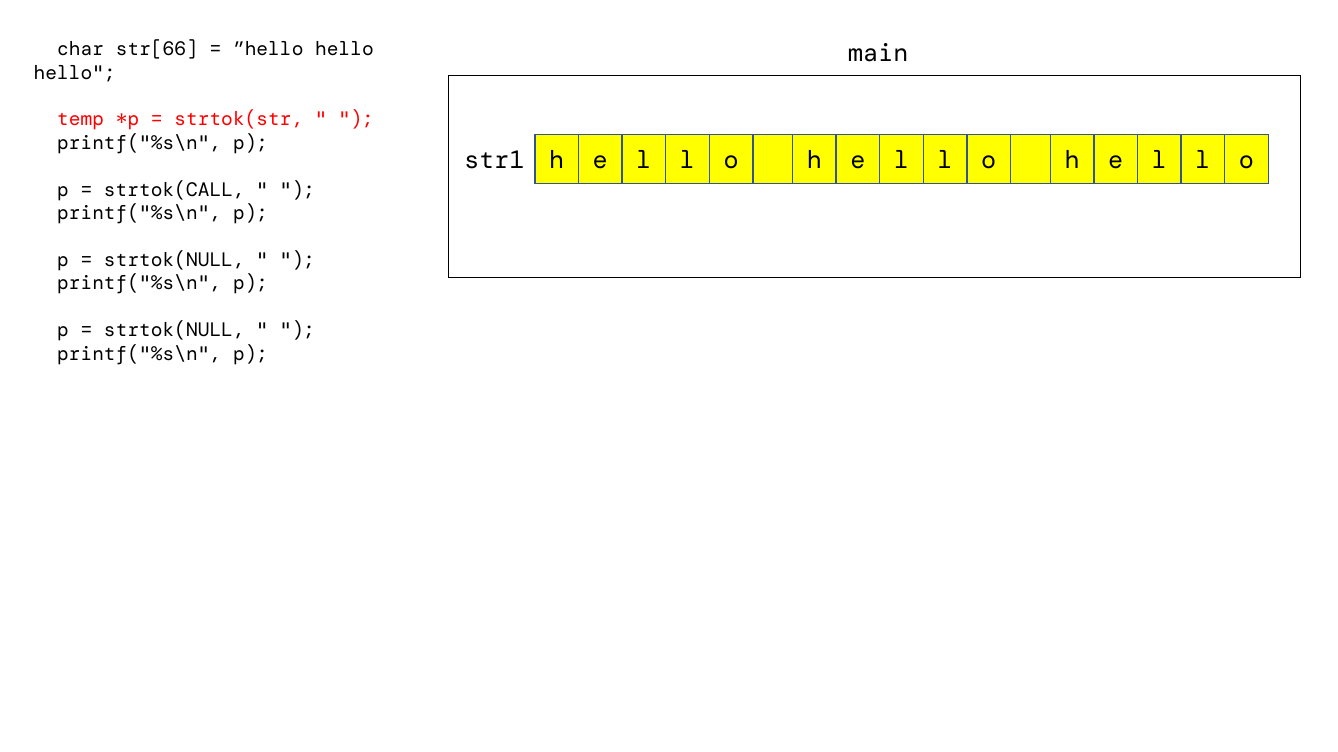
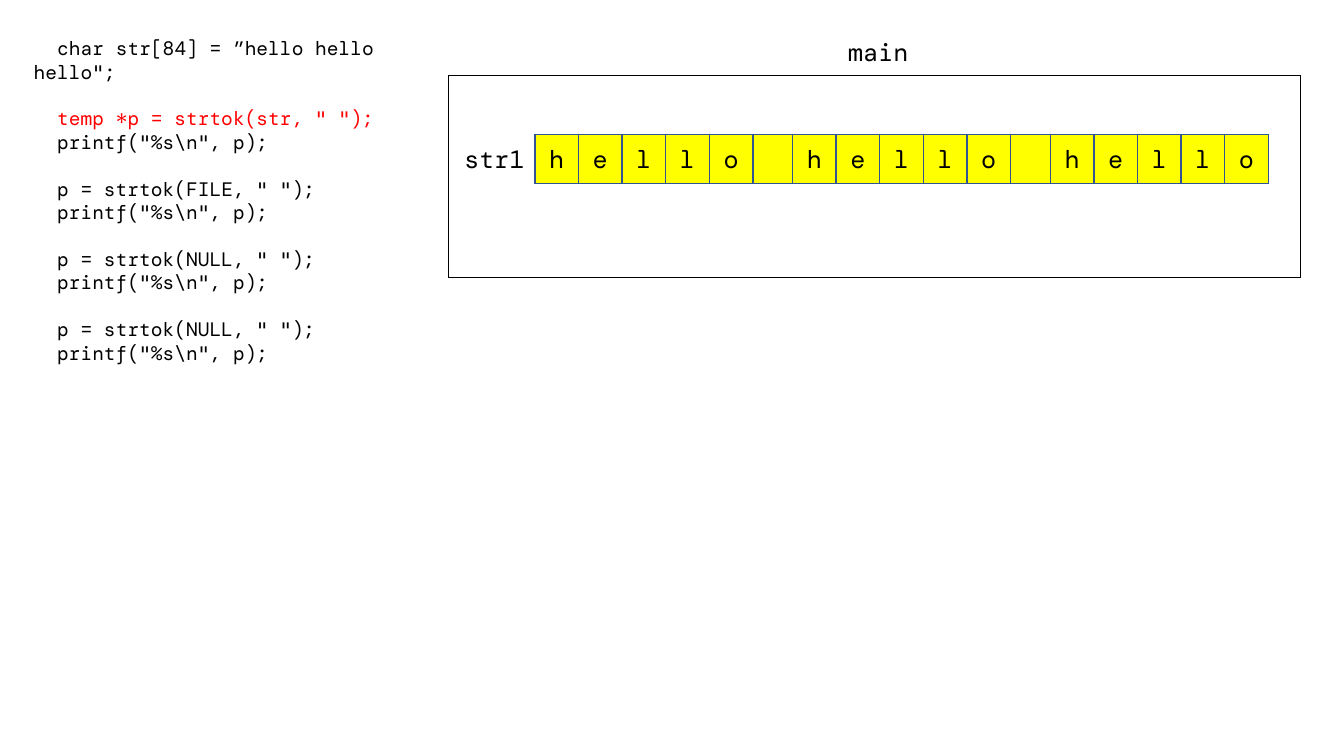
str[66: str[66 -> str[84 (157, 49)
strtok(CALL: strtok(CALL -> strtok(FILE (174, 190)
